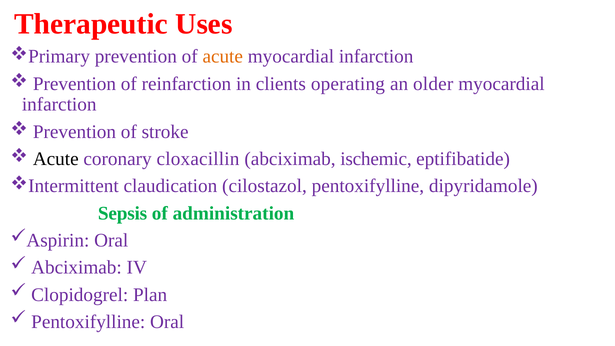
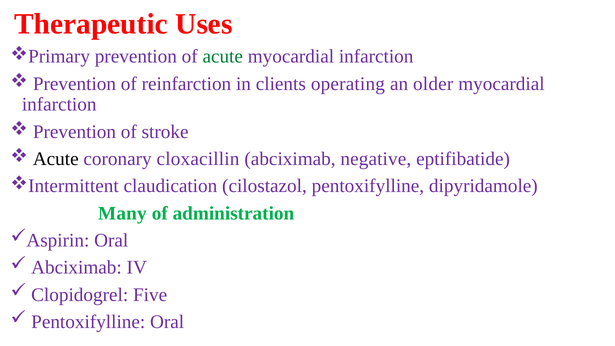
acute colour: orange -> green (223, 57)
ischemic: ischemic -> negative (376, 159)
Sepsis: Sepsis -> Many (122, 213)
Plan: Plan -> Five (150, 295)
